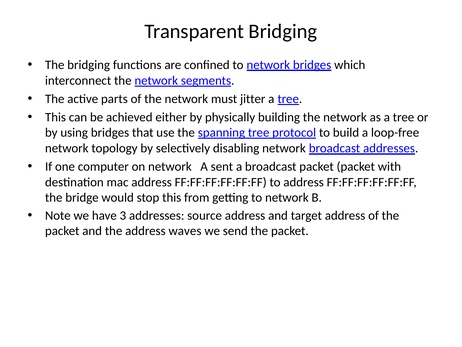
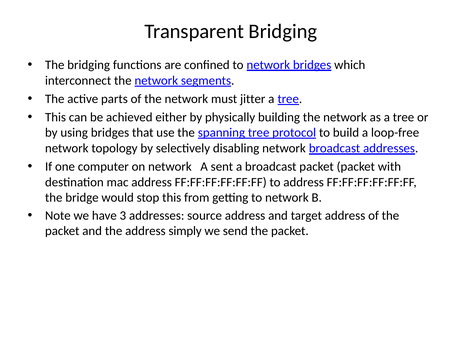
waves: waves -> simply (185, 231)
